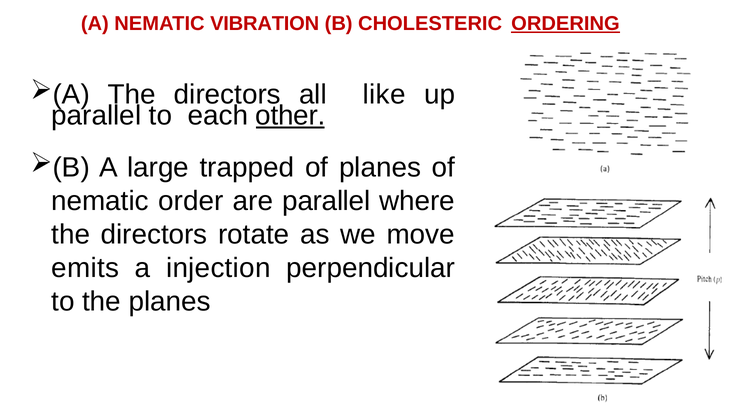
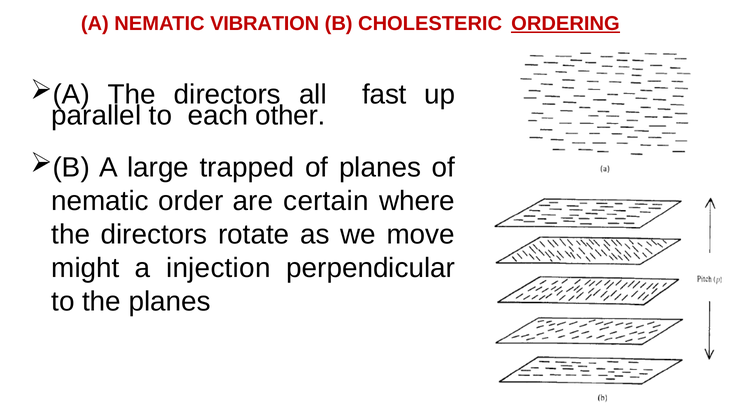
like: like -> fast (385, 95)
other underline: present -> none (290, 116)
are parallel: parallel -> certain (326, 201)
emits: emits -> might (85, 268)
